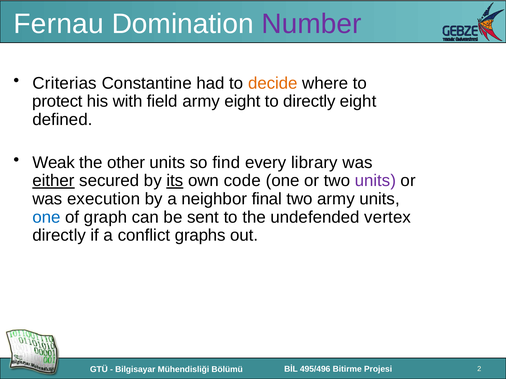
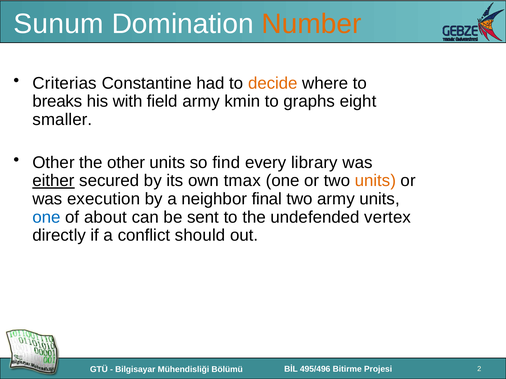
Fernau: Fernau -> Sunum (59, 24)
Number colour: purple -> orange (311, 24)
protect: protect -> breaks (57, 101)
army eight: eight -> kmin (242, 101)
to directly: directly -> graphs (309, 101)
defined: defined -> smaller (62, 120)
Weak: Weak -> Other (54, 163)
its underline: present -> none (175, 181)
code: code -> tmax (242, 181)
units colour: purple -> orange (375, 181)
graph: graph -> about (105, 217)
graphs: graphs -> should (200, 236)
